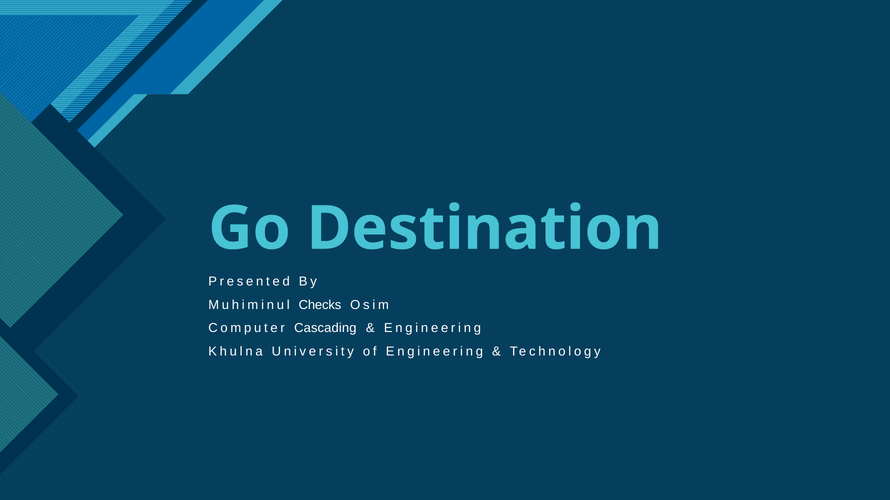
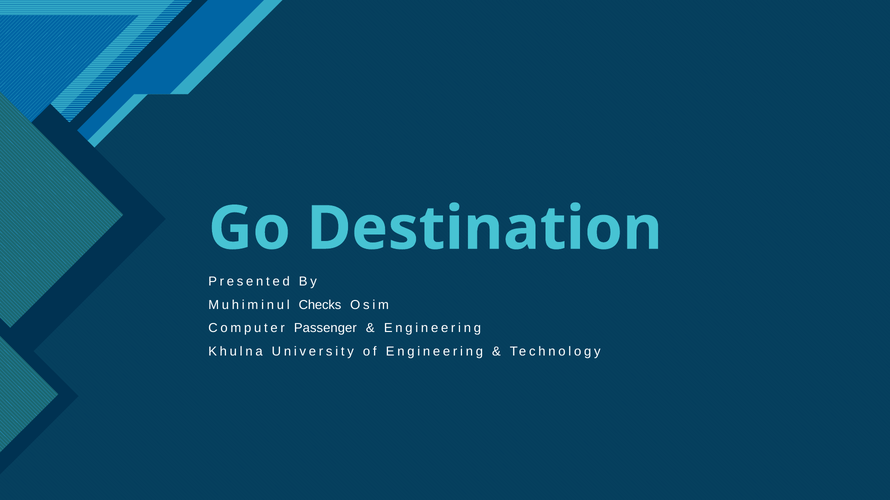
Cascading: Cascading -> Passenger (325, 329)
